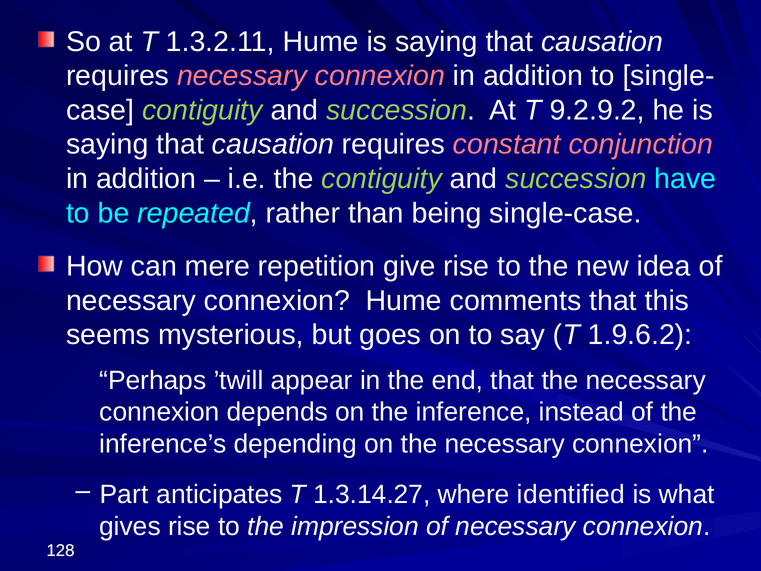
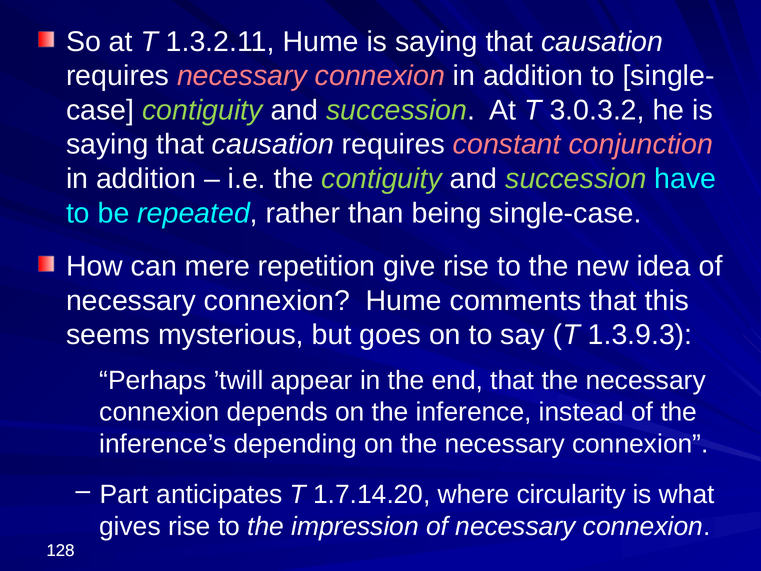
9.2.9.2: 9.2.9.2 -> 3.0.3.2 (597, 110)
1.9.6.2: 1.9.6.2 -> 1.3.9.3 (640, 335)
1.3.14.27: 1.3.14.27 -> 1.7.14.20 (372, 494)
identified: identified -> circularity (571, 494)
